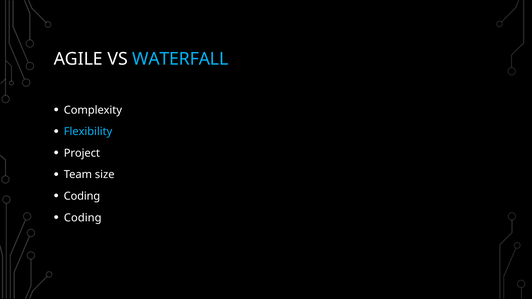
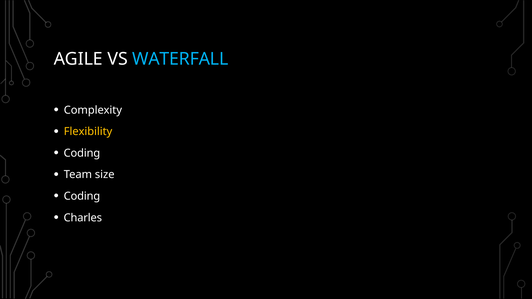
Flexibility colour: light blue -> yellow (88, 132)
Project: Project -> Coding (82, 153)
Coding: Coding -> Charles (83, 218)
